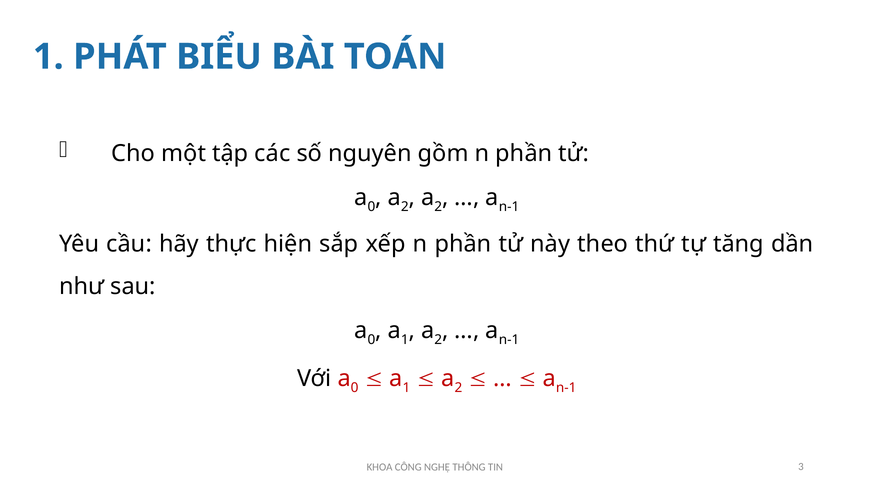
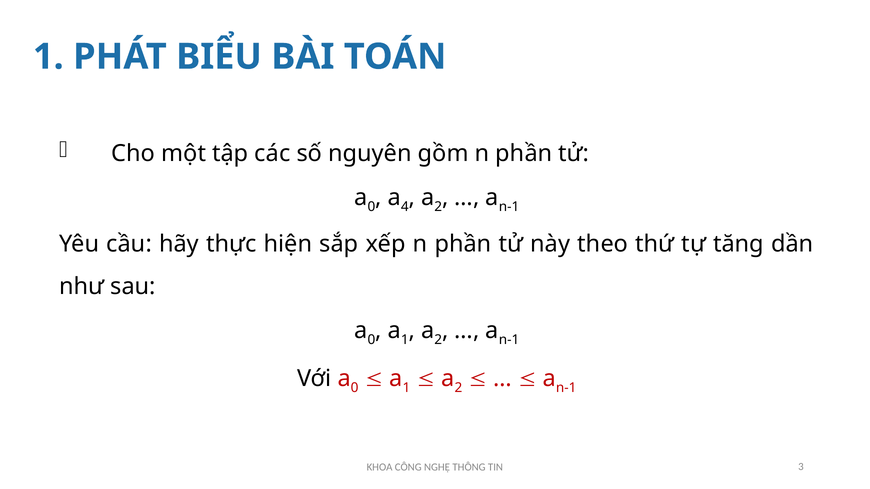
2: 2 -> 4 (405, 207)
